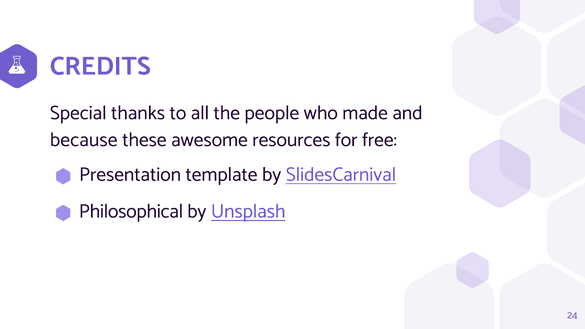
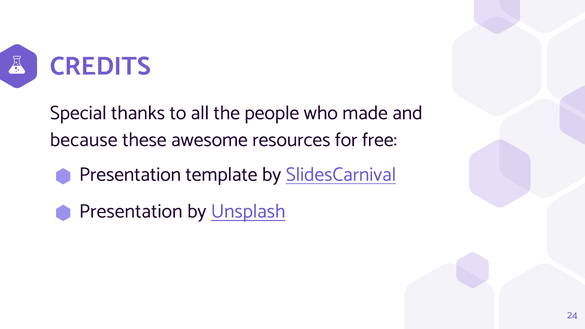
Philosophical: Philosophical -> Presentation (131, 211)
